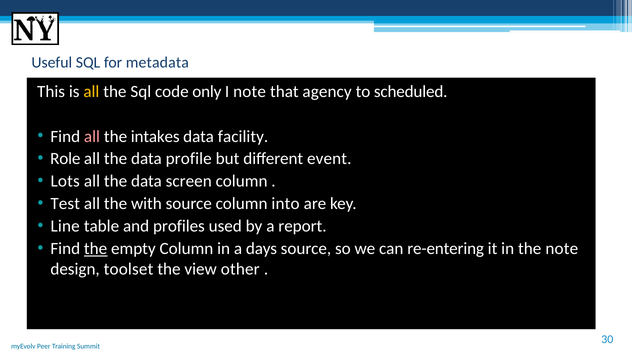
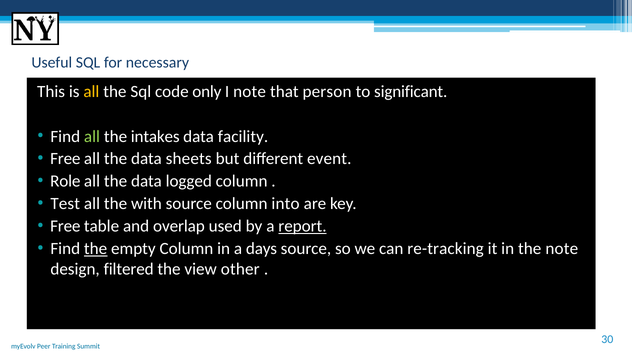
metadata: metadata -> necessary (157, 63)
agency: agency -> person (327, 92)
scheduled: scheduled -> significant (411, 92)
all colour: pink -> light green (92, 137)
Role: Role -> Free (65, 159)
profile: profile -> sheets (189, 159)
Lots: Lots -> Role (65, 182)
screen: screen -> logged (189, 182)
Line: Line -> Free (65, 227)
profiles: profiles -> overlap (179, 227)
report underline: none -> present (302, 227)
re-entering: re-entering -> re-tracking (446, 249)
toolset: toolset -> filtered (129, 270)
